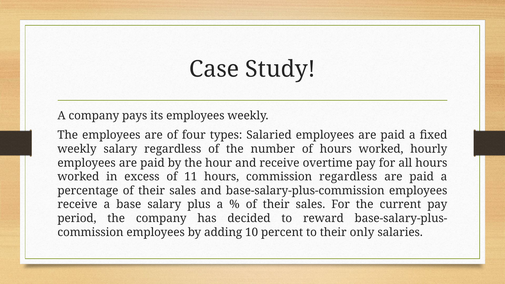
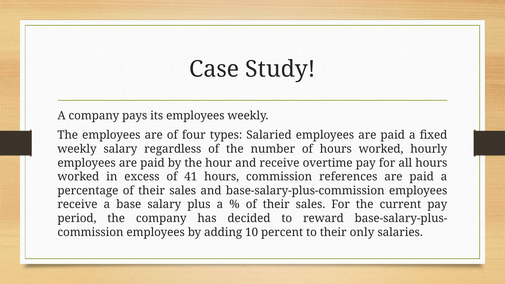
11: 11 -> 41 (191, 177)
commission regardless: regardless -> references (348, 177)
